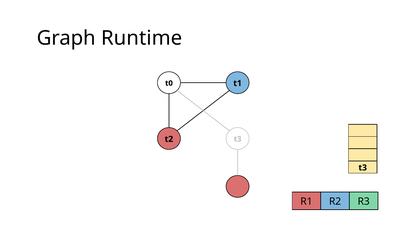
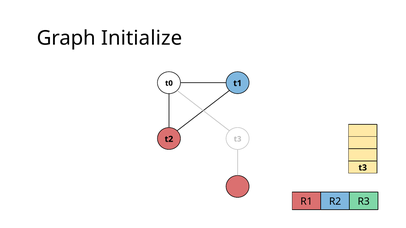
Runtime: Runtime -> Initialize (142, 38)
